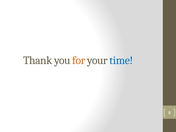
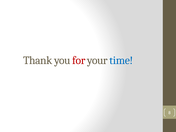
for colour: orange -> red (79, 60)
